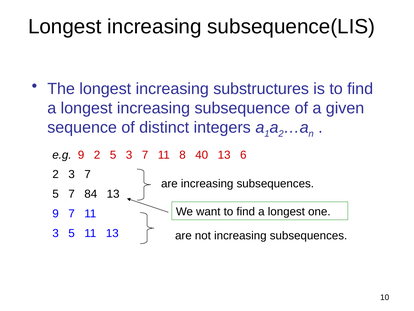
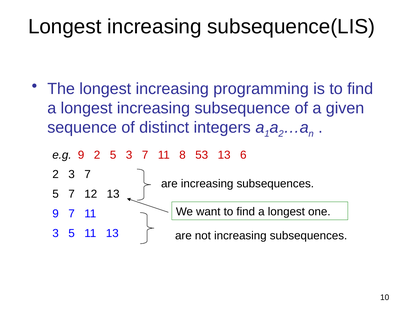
substructures: substructures -> programming (261, 89)
40: 40 -> 53 (202, 155)
84: 84 -> 12 (91, 194)
